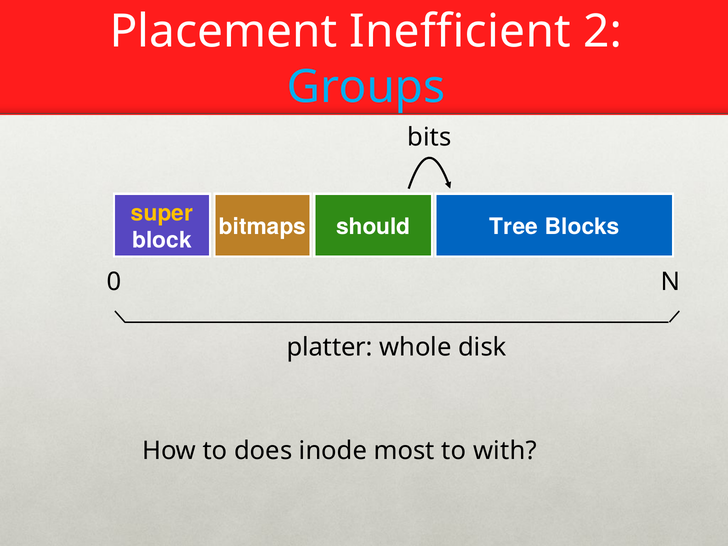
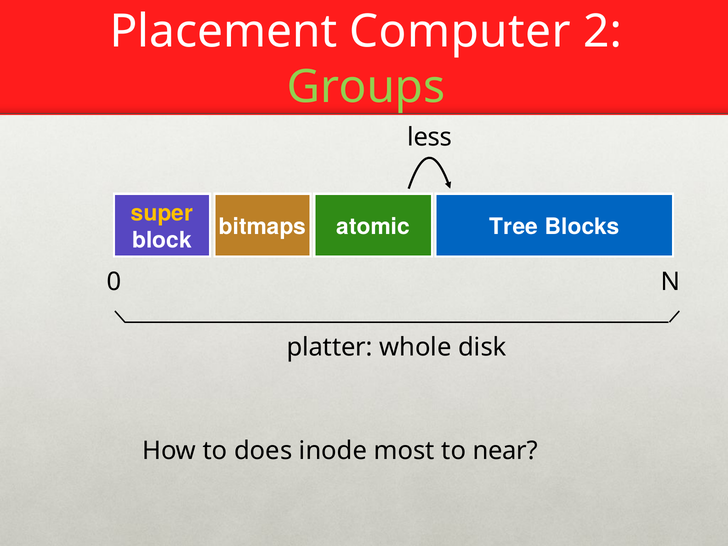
Inefficient: Inefficient -> Computer (460, 32)
Groups colour: light blue -> light green (366, 87)
bits: bits -> less (430, 137)
should: should -> atomic (373, 227)
with: with -> near (505, 451)
